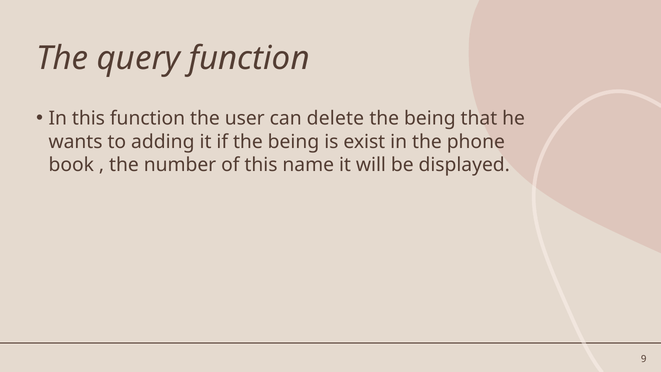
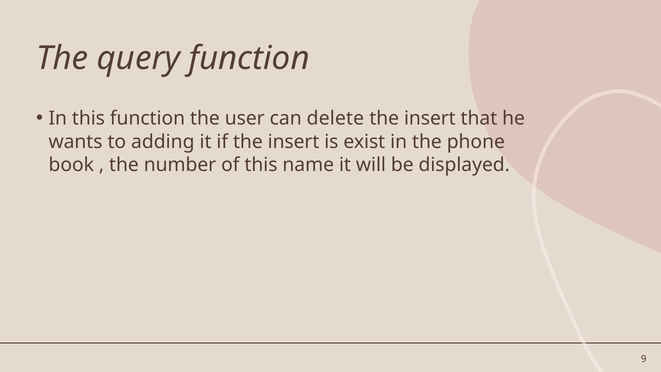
being: being -> insert (430, 119)
if the being: being -> insert (294, 142)
